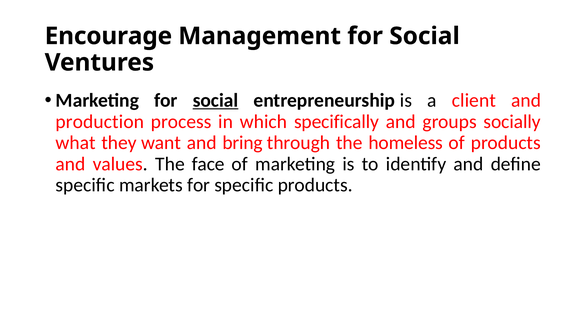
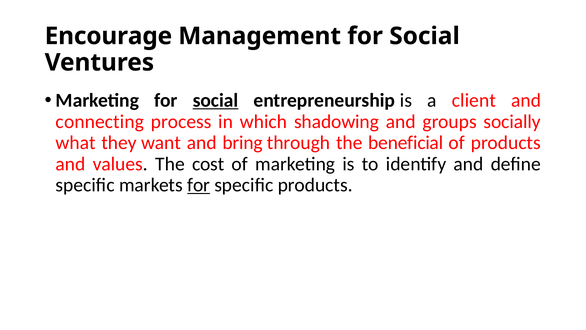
production: production -> connecting (100, 121)
specifically: specifically -> shadowing (336, 121)
homeless: homeless -> beneficial (406, 143)
face: face -> cost (208, 164)
for underline: none -> present (199, 185)
